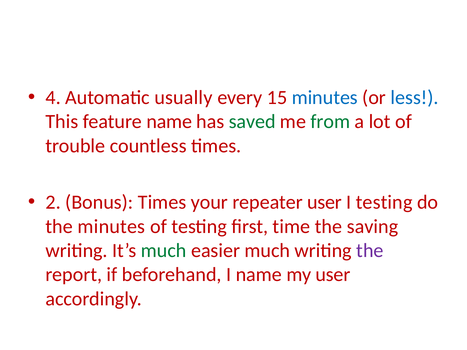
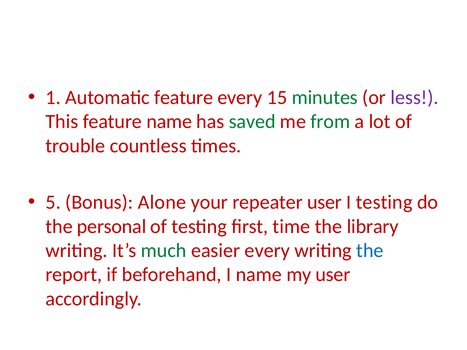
4: 4 -> 1 (53, 98)
Automatic usually: usually -> feature (184, 98)
minutes colour: blue -> green (325, 98)
less colour: blue -> purple (415, 98)
2: 2 -> 5 (53, 202)
Bonus Times: Times -> Alone (162, 202)
the minutes: minutes -> personal (112, 227)
saving: saving -> library (373, 227)
easier much: much -> every (267, 251)
the colour: purple -> blue (370, 251)
